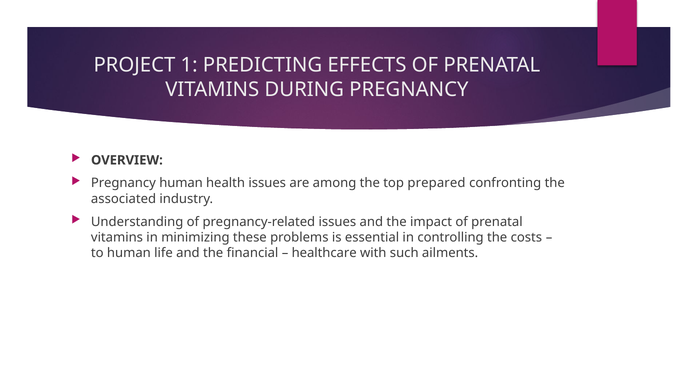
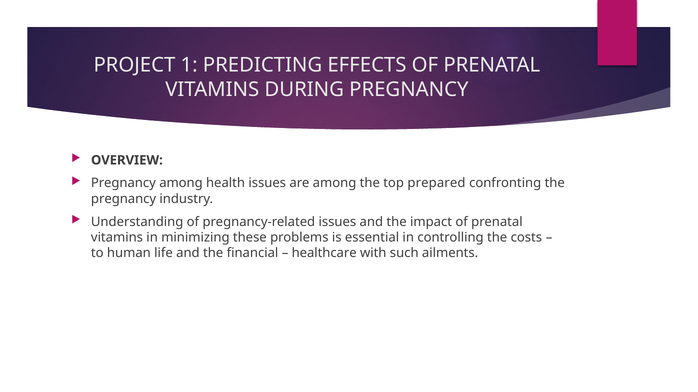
Pregnancy human: human -> among (181, 183)
associated: associated -> pregnancy (124, 199)
